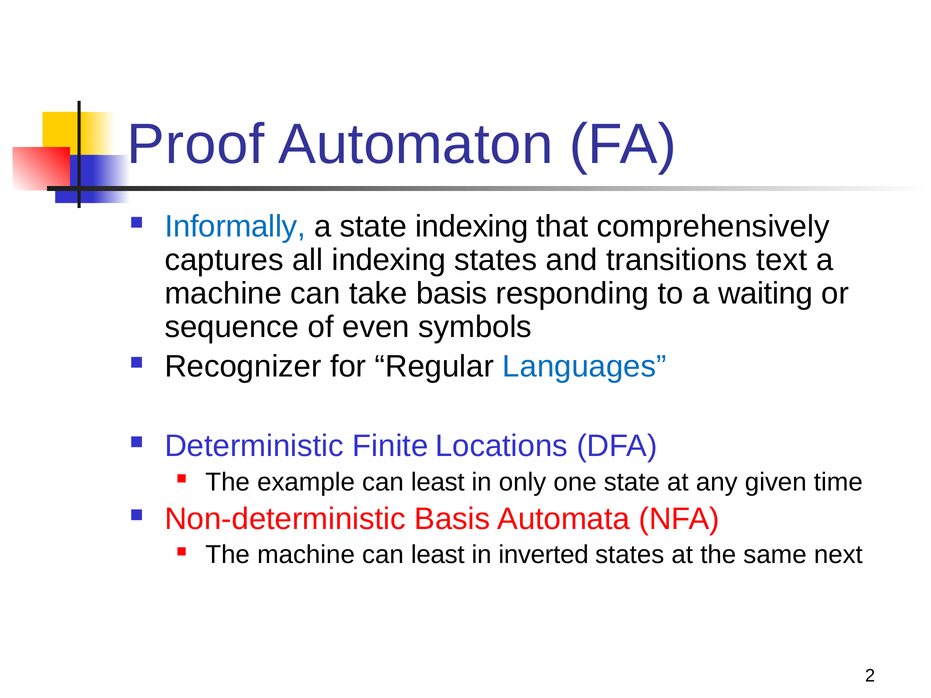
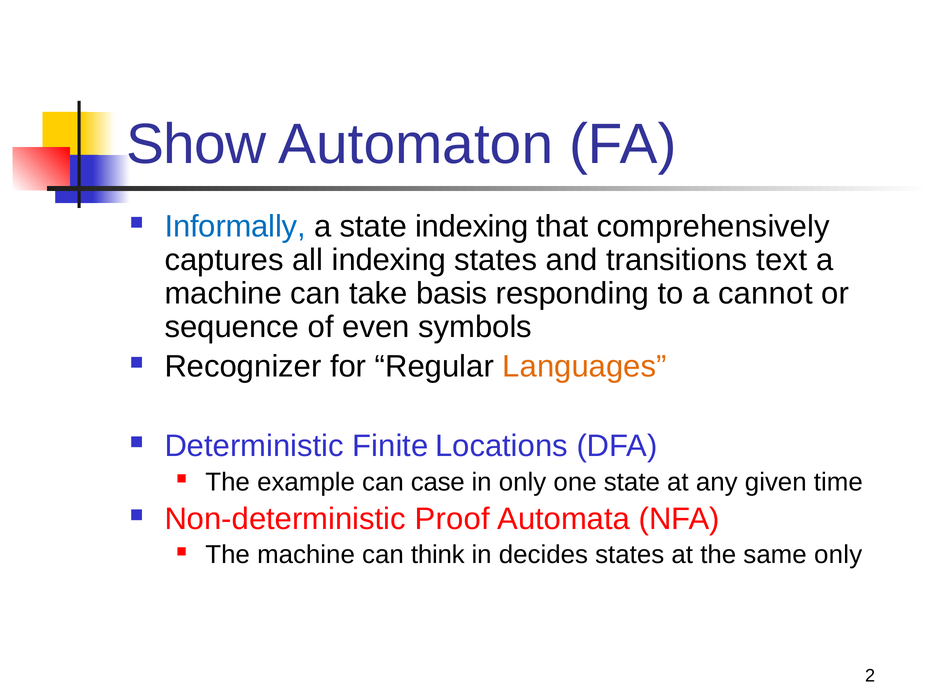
Proof: Proof -> Show (196, 144)
waiting: waiting -> cannot (765, 294)
Languages colour: blue -> orange (584, 367)
least: least -> case (438, 482)
Non-deterministic Basis: Basis -> Proof (452, 519)
machine can least: least -> think (438, 555)
inverted: inverted -> decides (543, 555)
same next: next -> only (838, 555)
